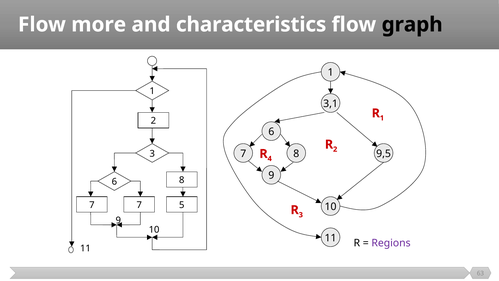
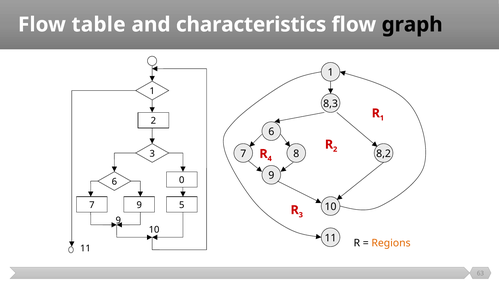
more: more -> table (99, 25)
3,1: 3,1 -> 8,3 (331, 104)
9,5: 9,5 -> 8,2 (384, 154)
6 8: 8 -> 0 (182, 180)
7 7: 7 -> 9 (139, 205)
Regions colour: purple -> orange (391, 243)
